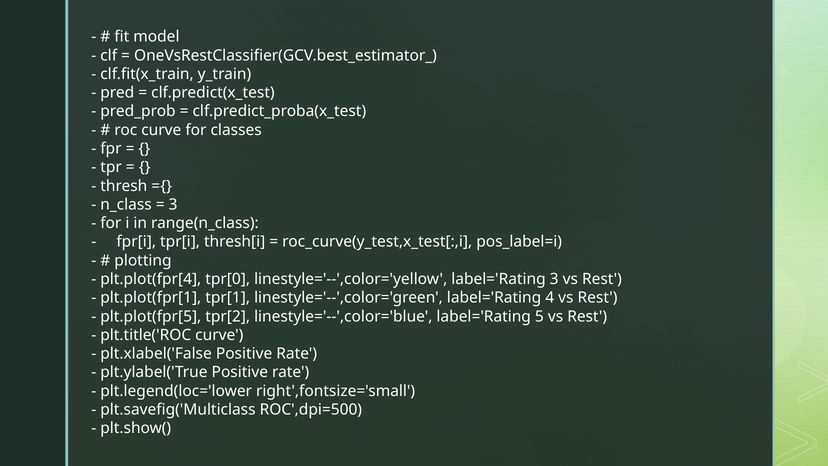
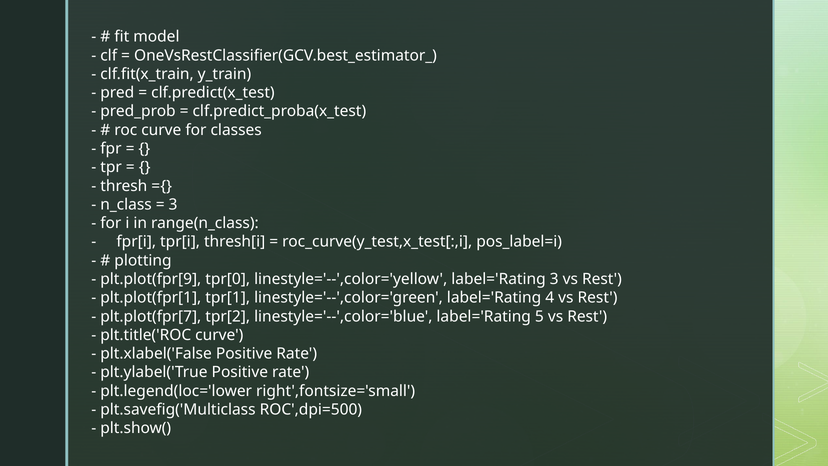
plt.plot(fpr[4: plt.plot(fpr[4 -> plt.plot(fpr[9 (151, 279)
plt.plot(fpr[5: plt.plot(fpr[5 -> plt.plot(fpr[7 (151, 316)
